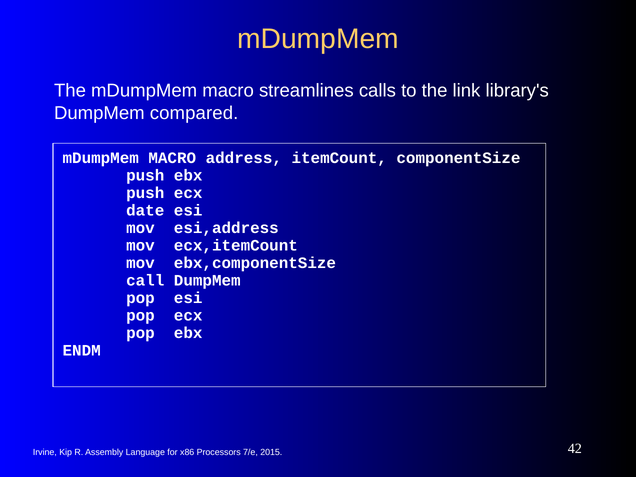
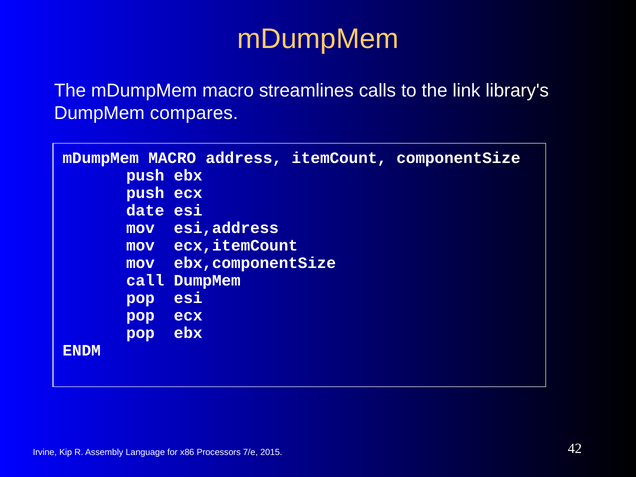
compared: compared -> compares (194, 113)
